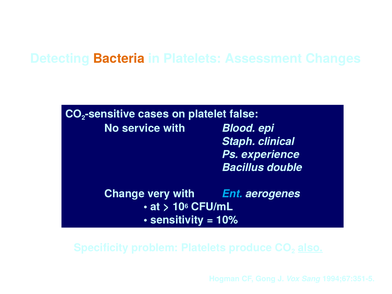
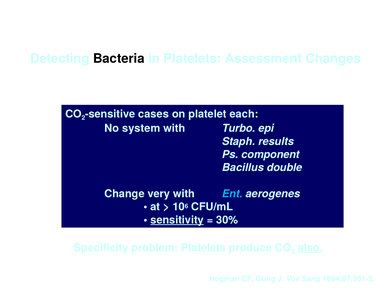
Bacteria colour: orange -> black (119, 58)
false: false -> each (244, 114)
service: service -> system (141, 128)
Blood: Blood -> Turbo (239, 128)
clinical: clinical -> results (276, 141)
experience: experience -> component (271, 155)
sensitivity underline: none -> present (177, 220)
10%: 10% -> 30% (227, 220)
